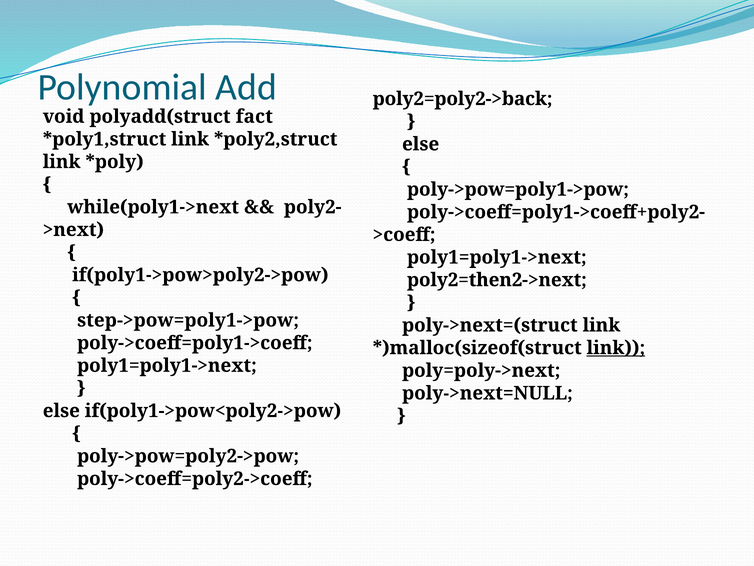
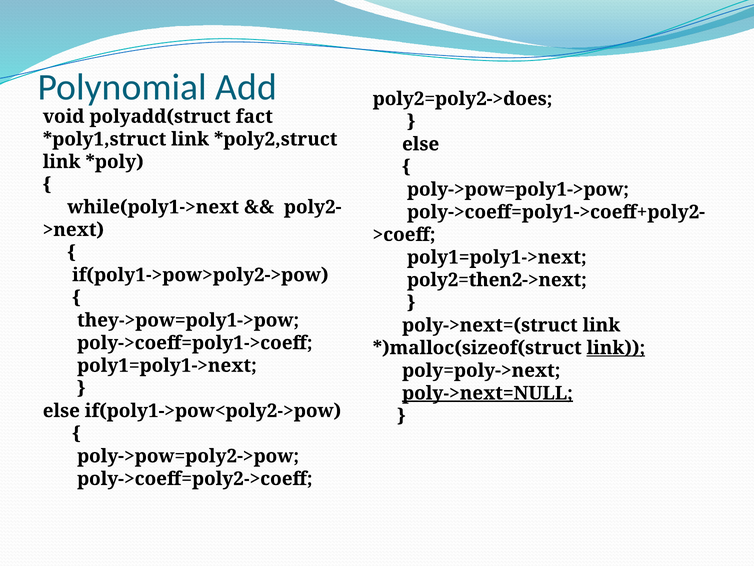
poly2=poly2->back: poly2=poly2->back -> poly2=poly2->does (463, 99)
step->pow=poly1->pow: step->pow=poly1->pow -> they->pow=poly1->pow (188, 320)
poly->next=NULL underline: none -> present (487, 393)
